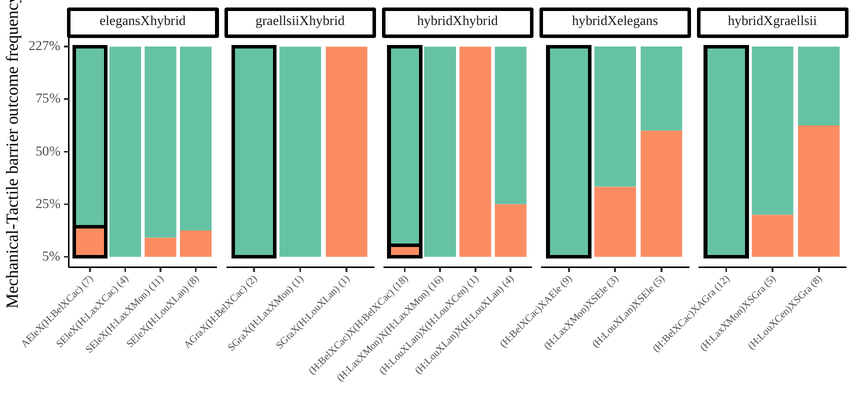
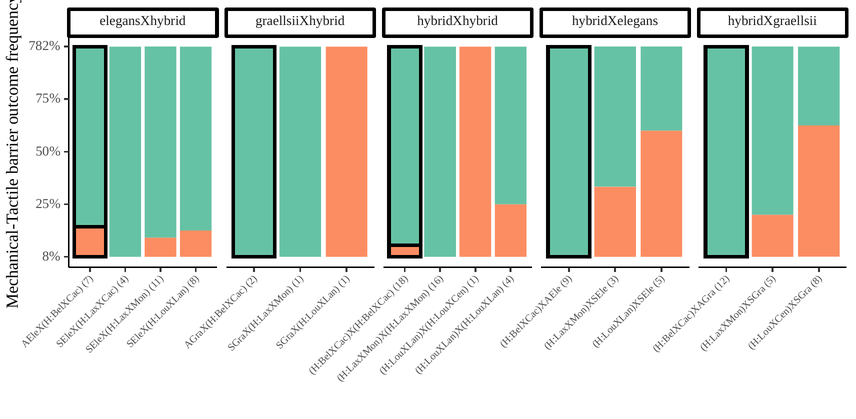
227%: 227% -> 782% (45, 46)
5%: 5% -> 8% (51, 256)
